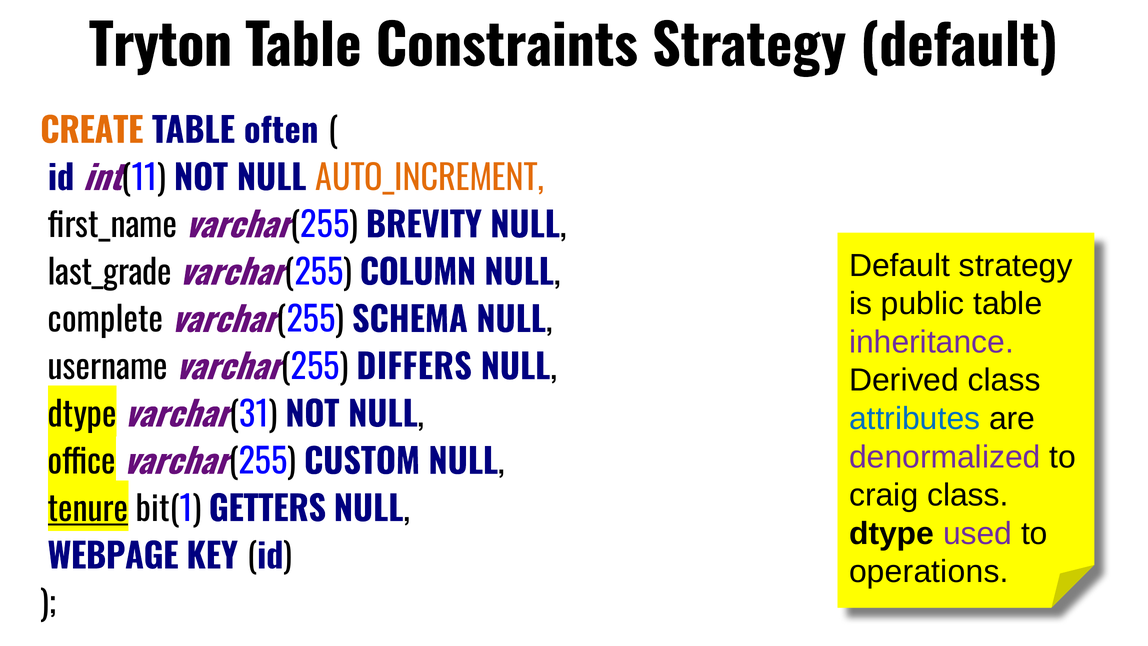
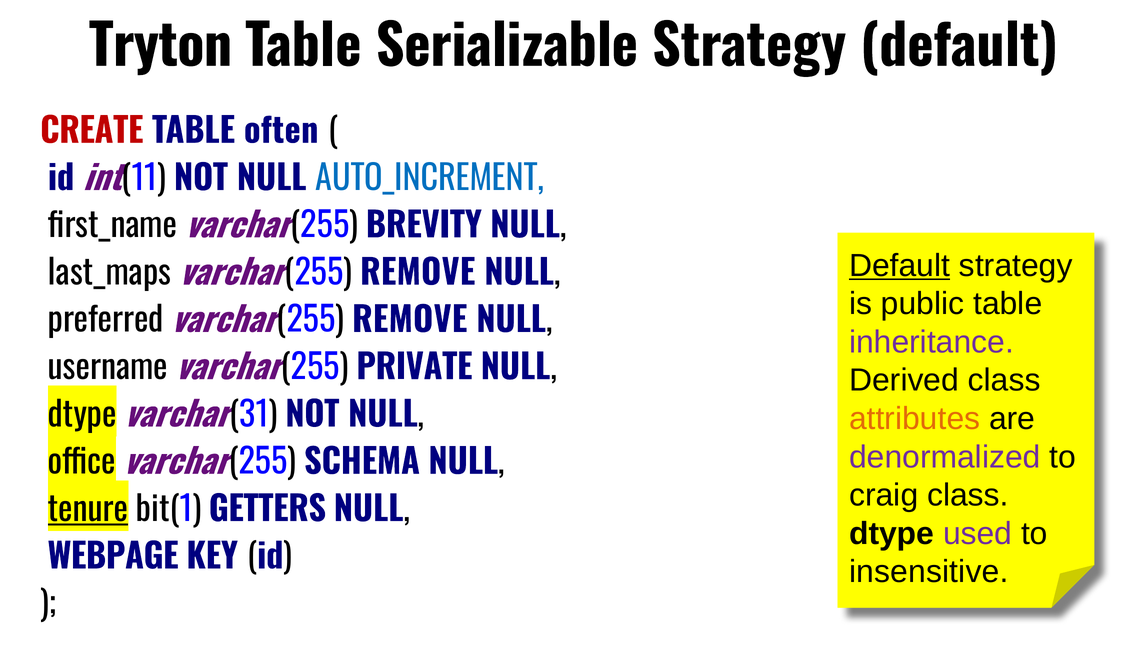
Constraints: Constraints -> Serializable (507, 47)
CREATE colour: orange -> red (92, 131)
AUTO_INCREMENT colour: orange -> blue (430, 179)
Default underline: none -> present (900, 265)
last_grade: last_grade -> last_maps (110, 273)
COLUMN: COLUMN -> REMOVE (418, 273)
complete: complete -> preferred (106, 321)
SCHEMA: SCHEMA -> REMOVE (410, 321)
DIFFERS: DIFFERS -> PRIVATE (414, 368)
attributes colour: blue -> orange (915, 419)
CUSTOM: CUSTOM -> SCHEMA (362, 462)
operations: operations -> insensitive (929, 572)
